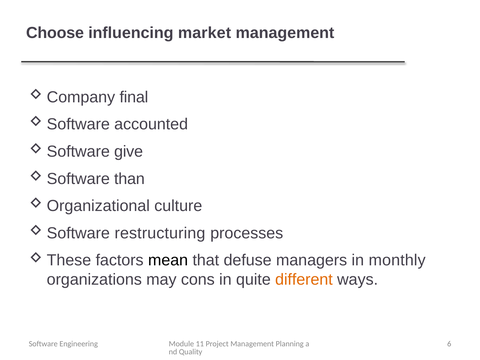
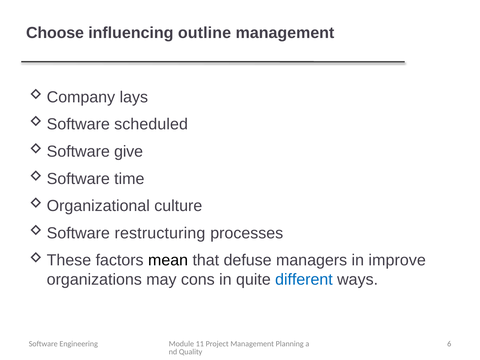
market: market -> outline (205, 33)
final: final -> lays (134, 97)
accounted: accounted -> scheduled (151, 124)
than: than -> time (129, 179)
monthly: monthly -> improve (397, 260)
different colour: orange -> blue (304, 280)
